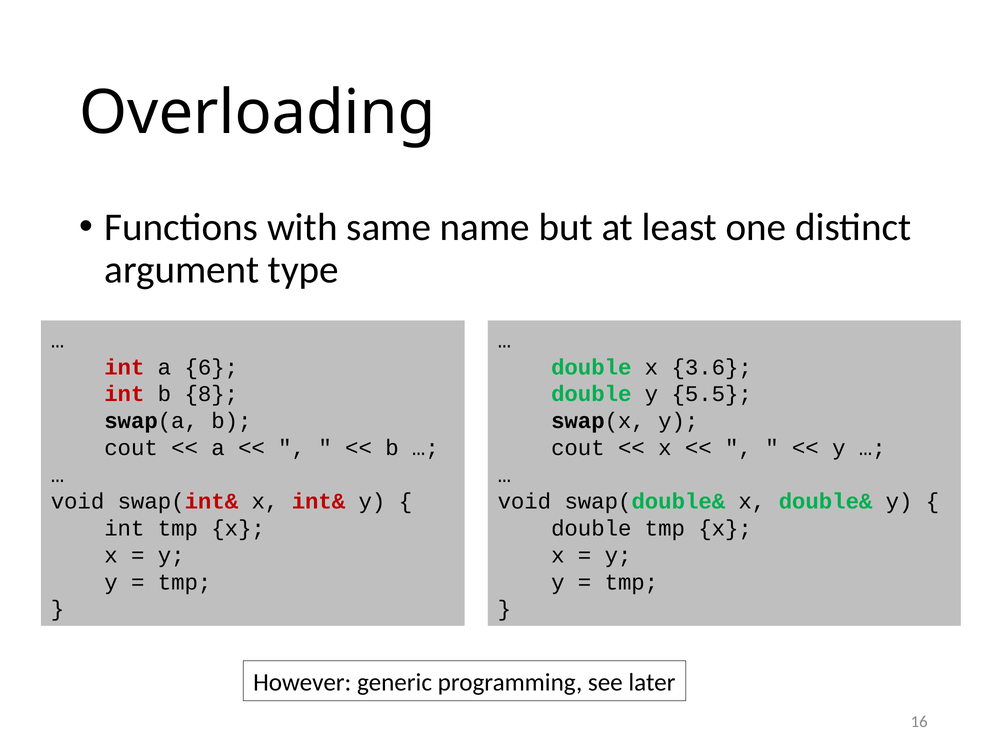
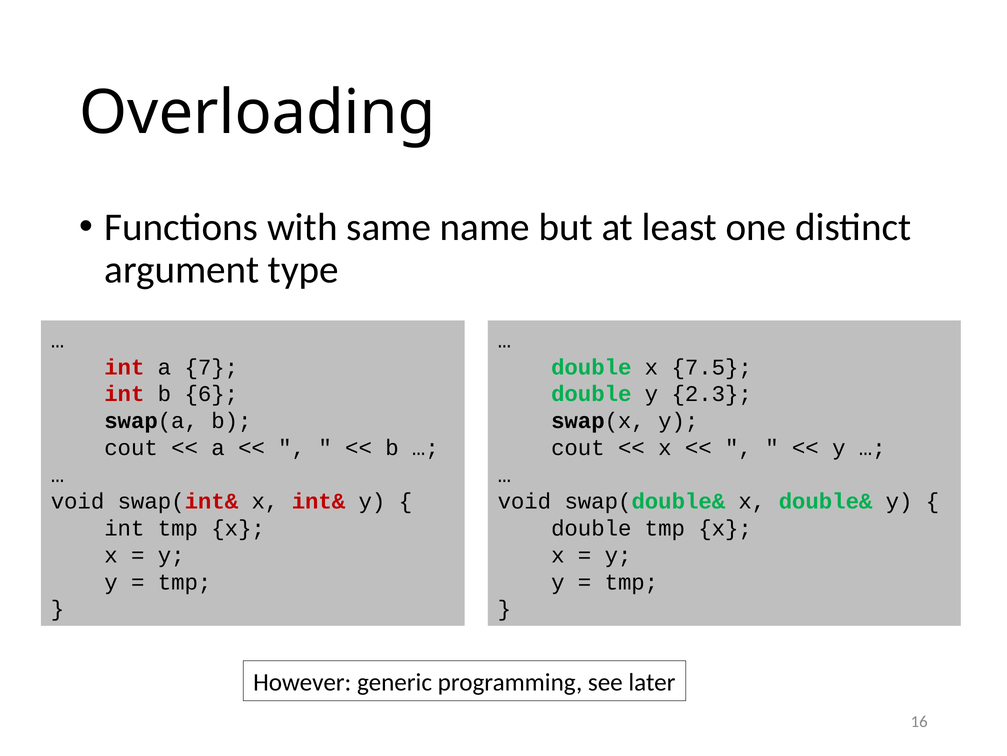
6: 6 -> 7 (211, 367)
3.6: 3.6 -> 7.5 (712, 367)
8: 8 -> 6 (211, 394)
5.5: 5.5 -> 2.3 (712, 394)
